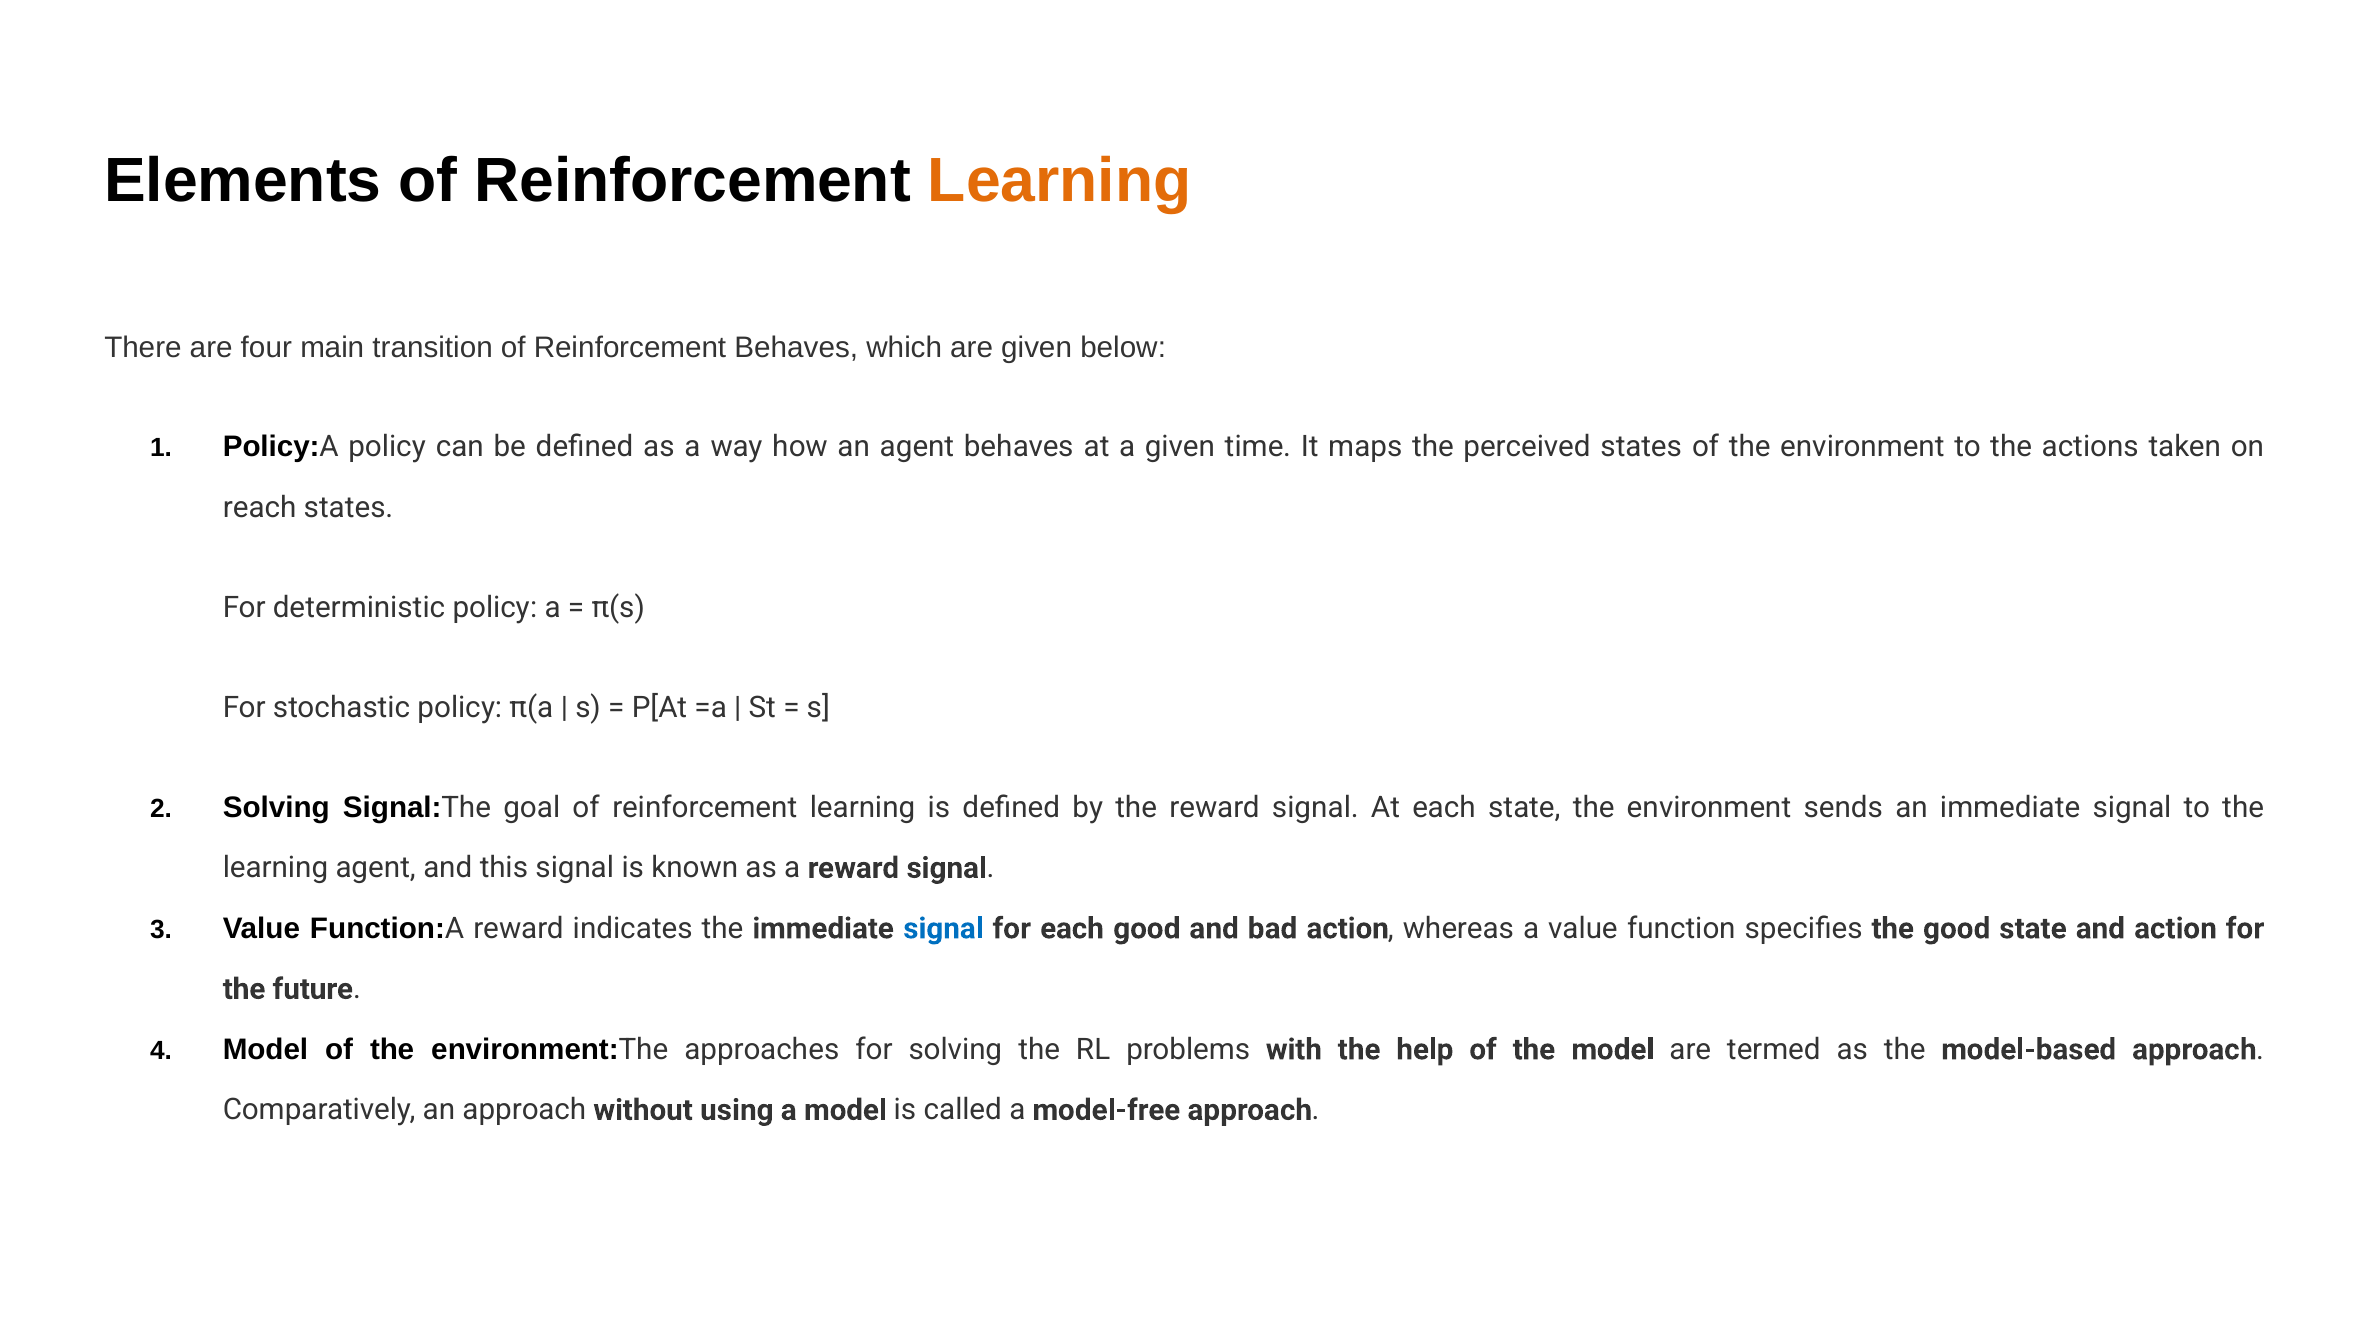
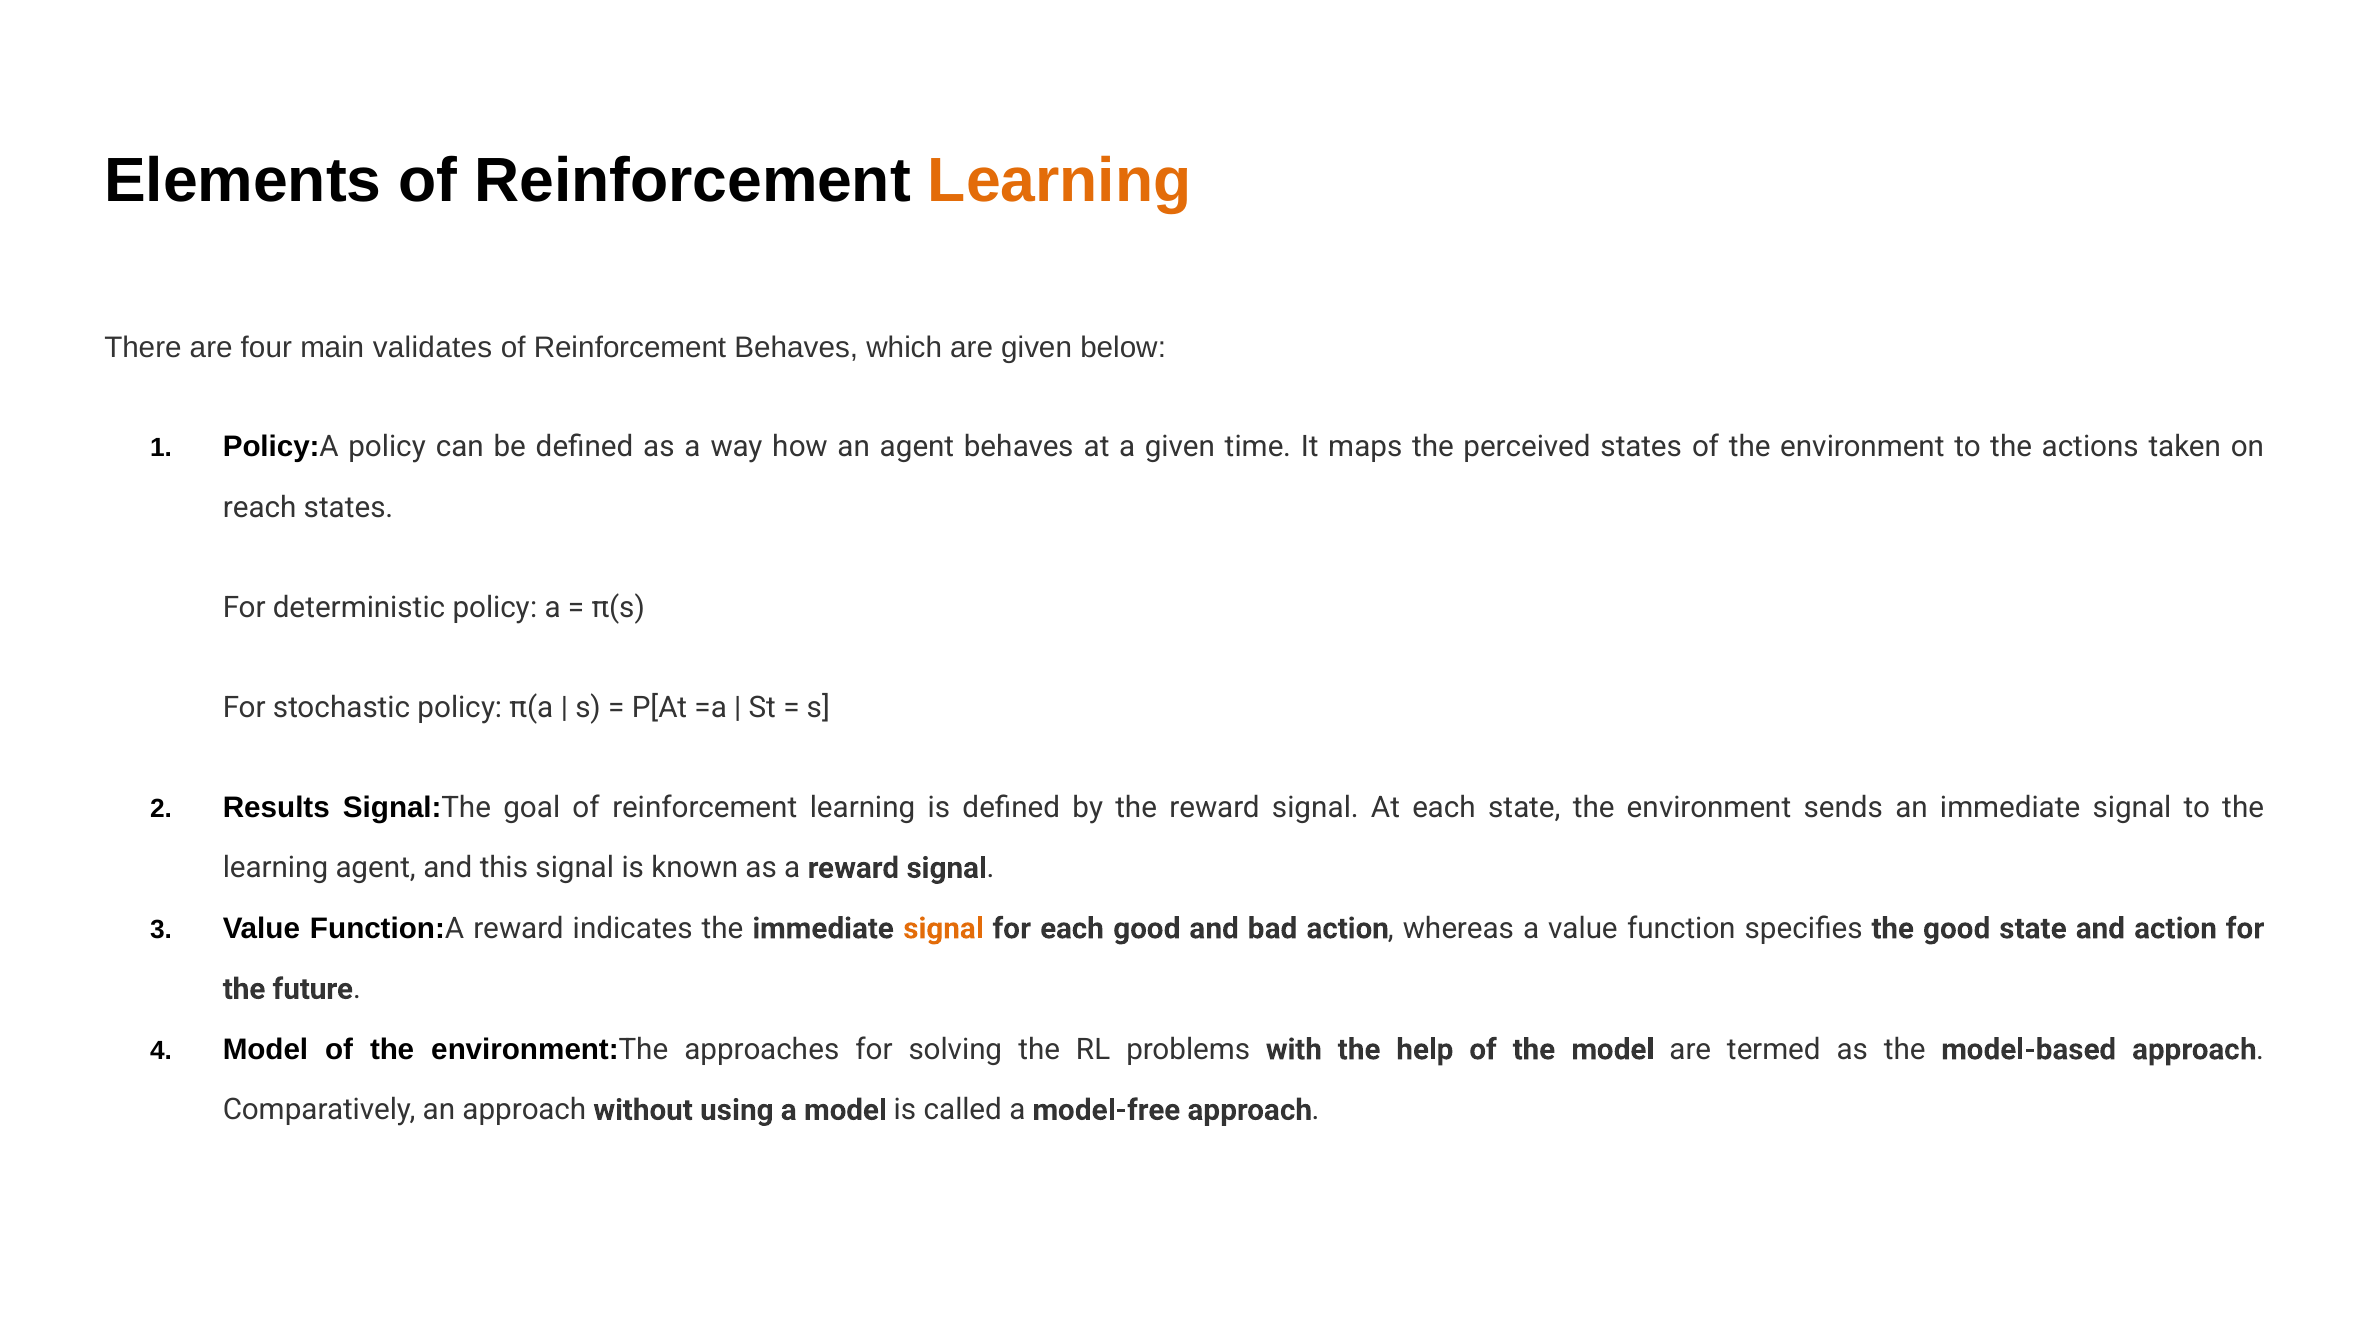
transition: transition -> validates (432, 347)
Solving: Solving -> Results (276, 808)
signal colour: blue -> orange (943, 929)
